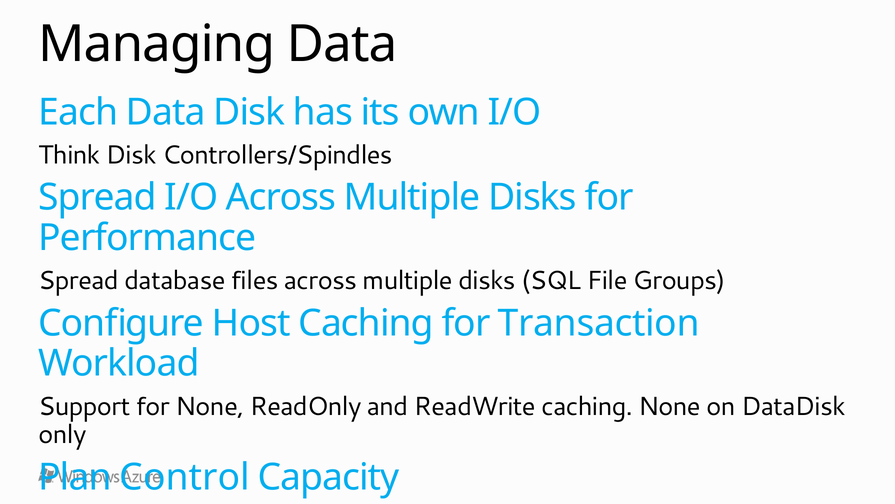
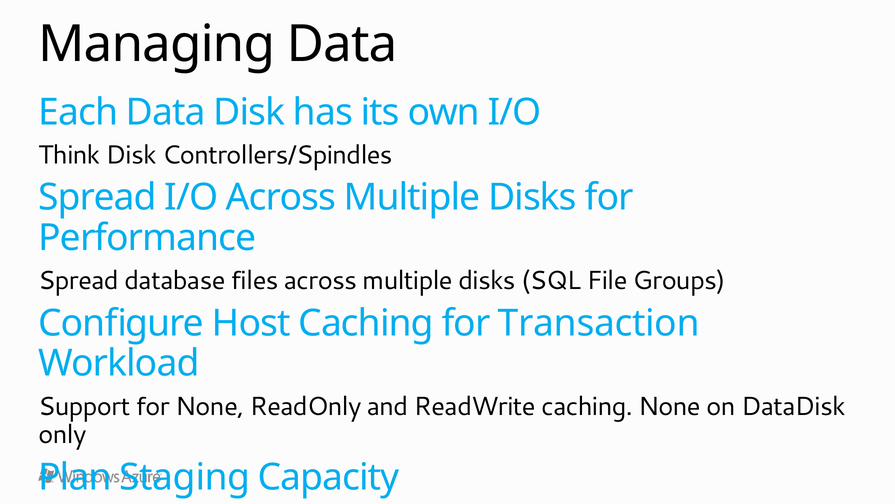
Control: Control -> Staging (185, 477)
